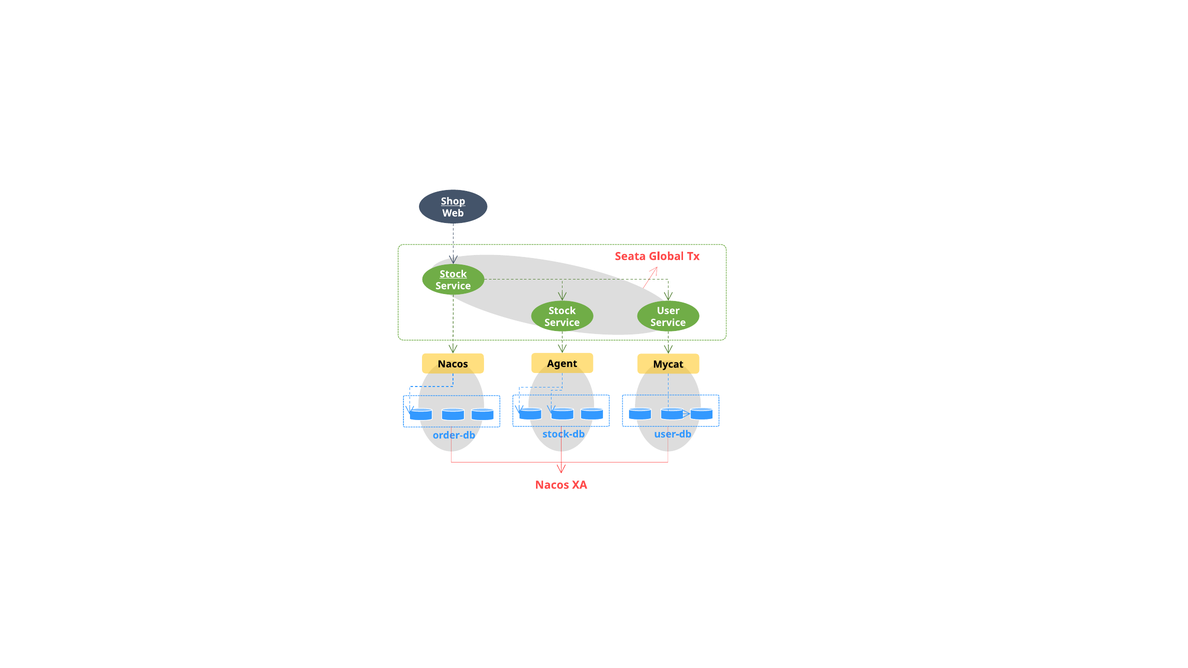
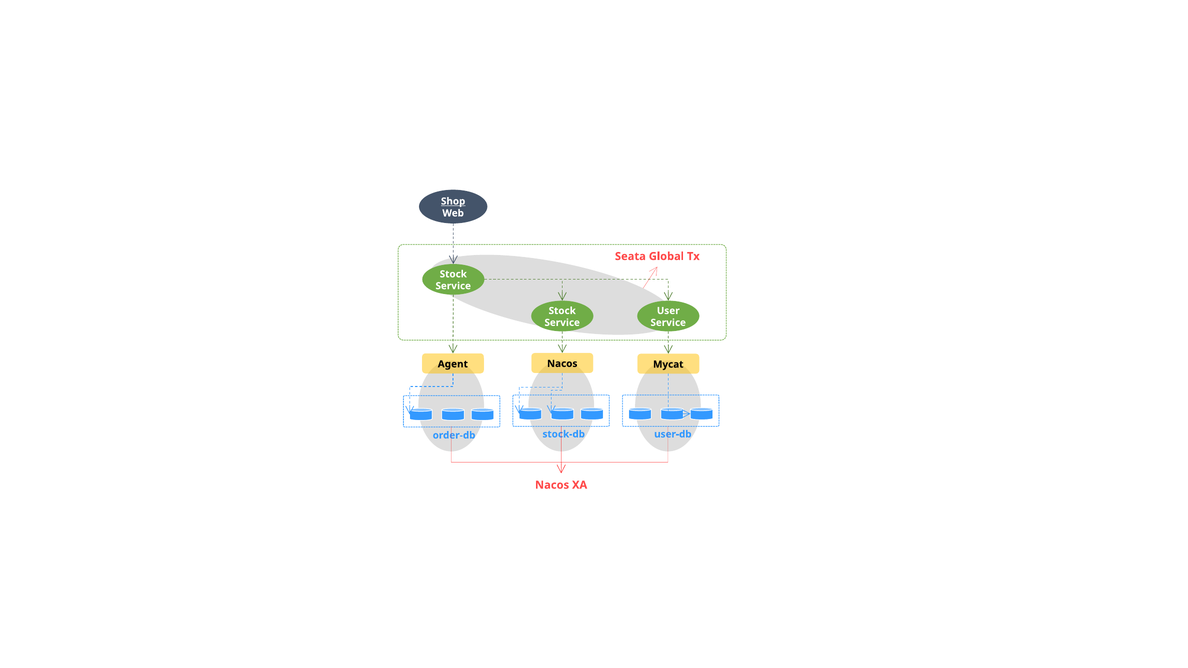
Stock underline: present -> none (453, 274)
Agent: Agent -> Nacos (562, 364)
Nacos: Nacos -> Agent (453, 364)
